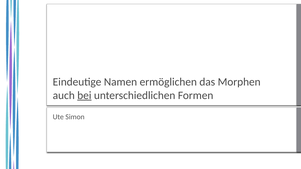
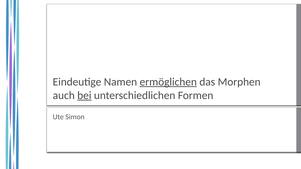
ermöglichen underline: none -> present (168, 82)
